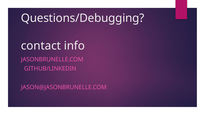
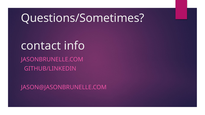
Questions/Debugging: Questions/Debugging -> Questions/Sometimes (83, 18)
